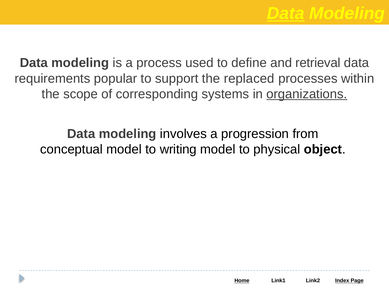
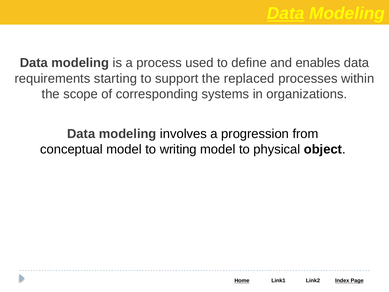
retrieval: retrieval -> enables (318, 63)
popular: popular -> starting (116, 78)
organizations underline: present -> none (307, 94)
